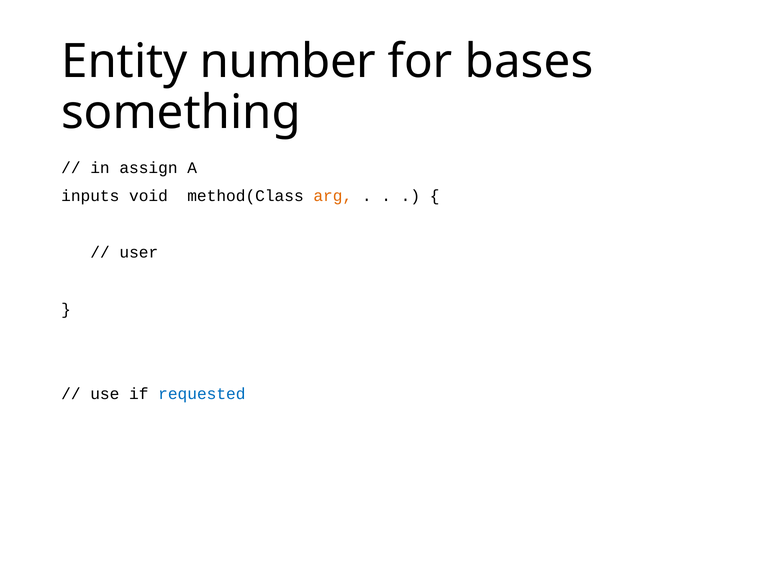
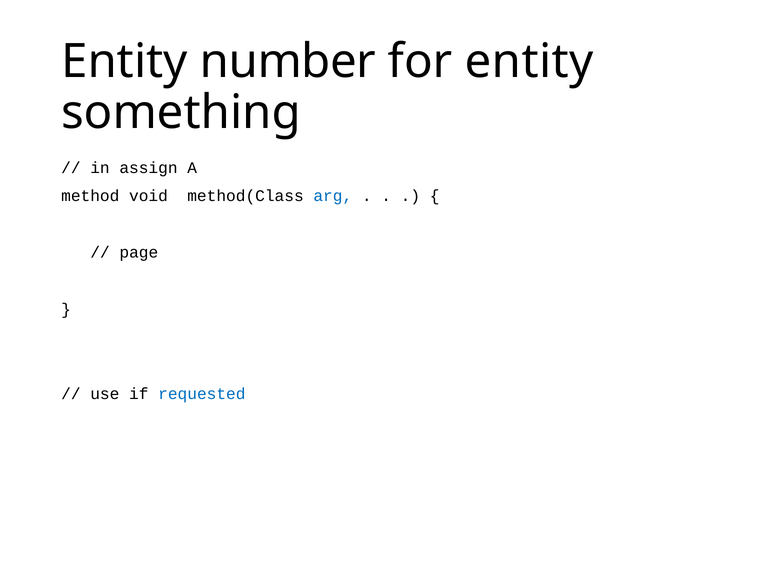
for bases: bases -> entity (529, 61)
inputs: inputs -> method (90, 196)
arg colour: orange -> blue (333, 196)
user: user -> page (139, 253)
